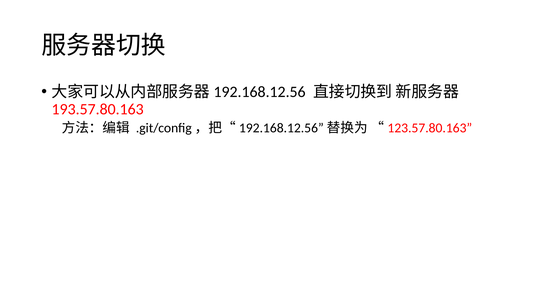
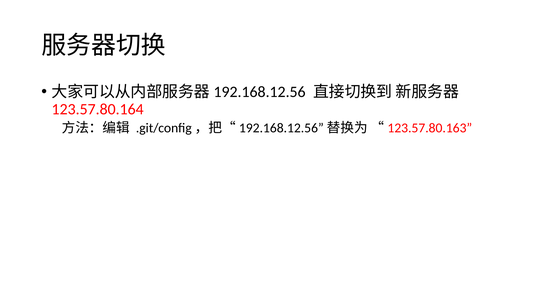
193.57.80.163: 193.57.80.163 -> 123.57.80.164 (98, 109)
